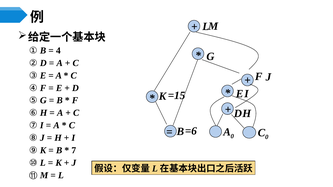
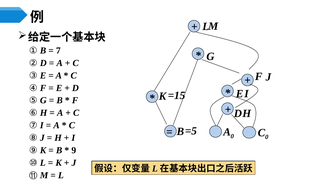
4: 4 -> 7 (58, 51)
=6: =6 -> =5 (191, 131)
7: 7 -> 9 (74, 151)
